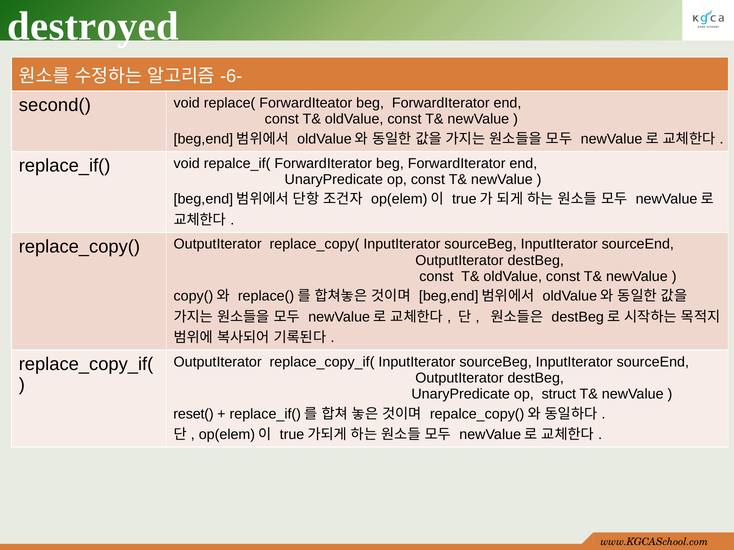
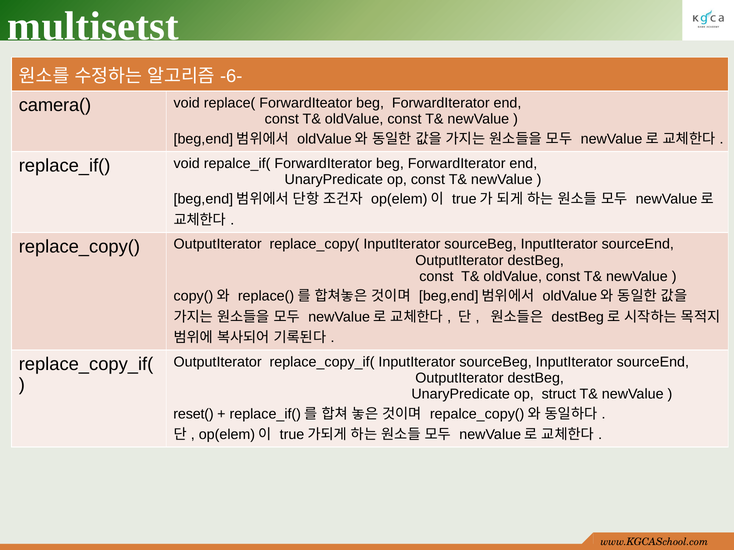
destroyed: destroyed -> multisetst (93, 27)
second(: second( -> camera( (55, 106)
